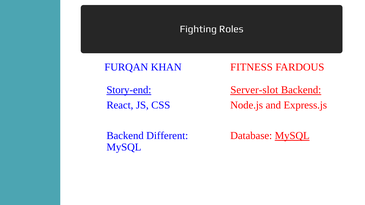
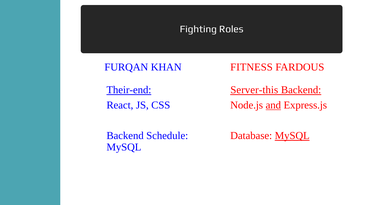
Story-end: Story-end -> Their-end (129, 90)
Server-slot: Server-slot -> Server-this (254, 90)
and underline: none -> present (273, 105)
Different: Different -> Schedule (167, 136)
